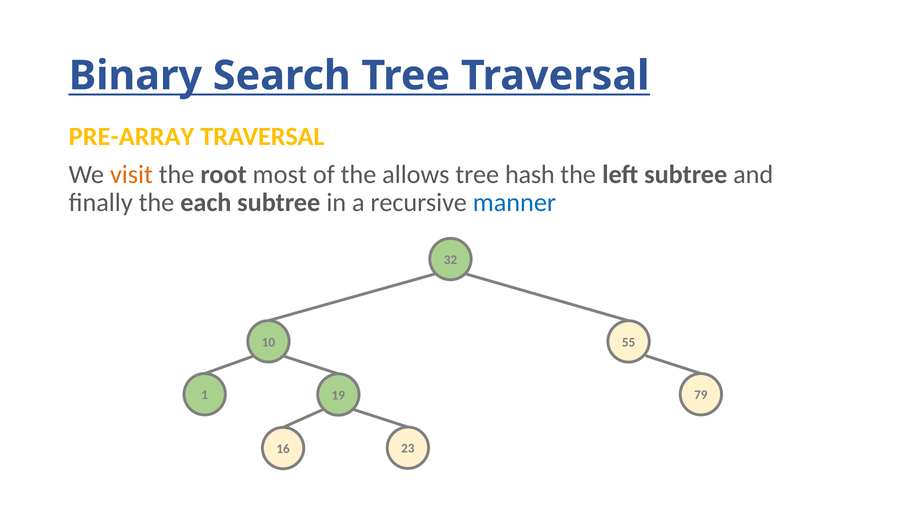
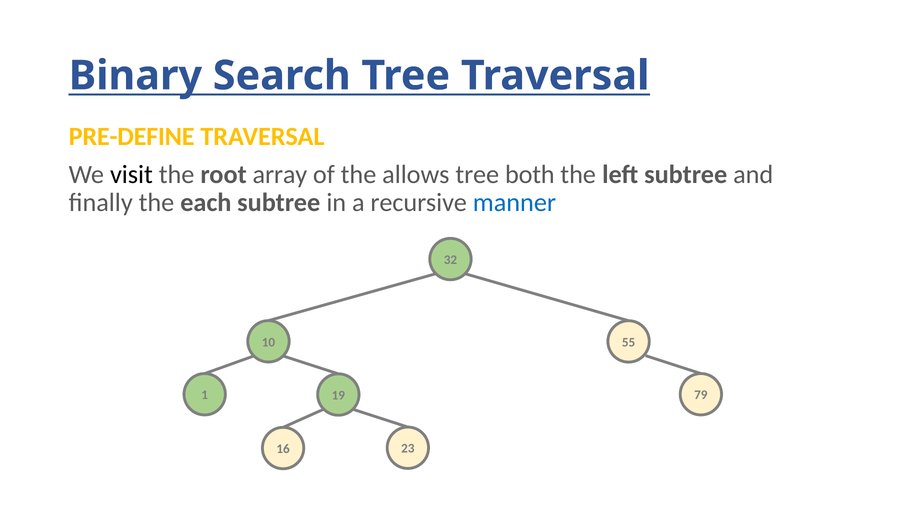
PRE-ARRAY: PRE-ARRAY -> PRE-DEFINE (132, 137)
visit colour: orange -> black (131, 174)
most: most -> array (280, 174)
hash: hash -> both (530, 174)
